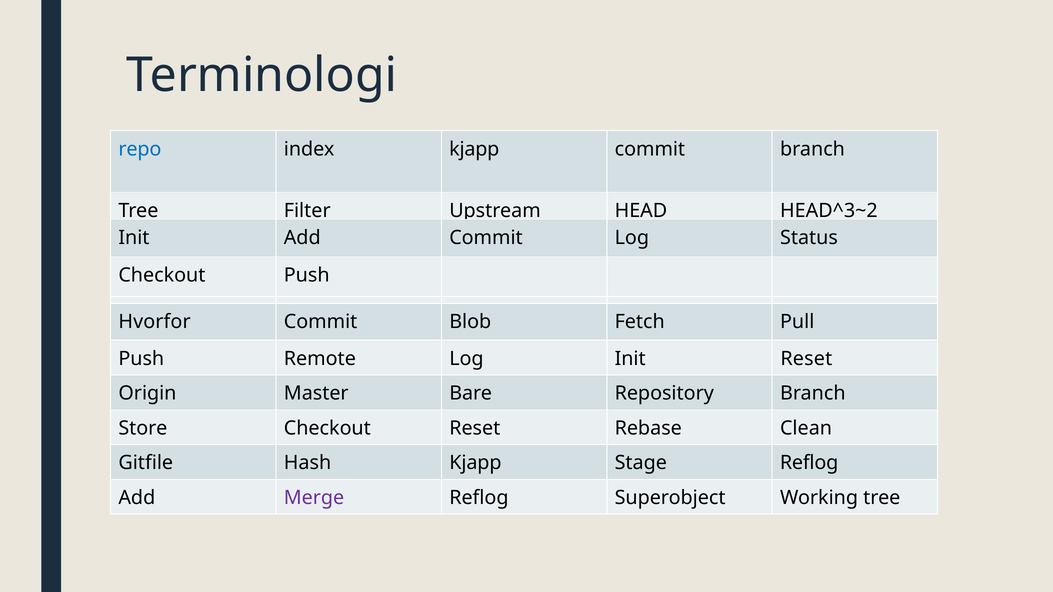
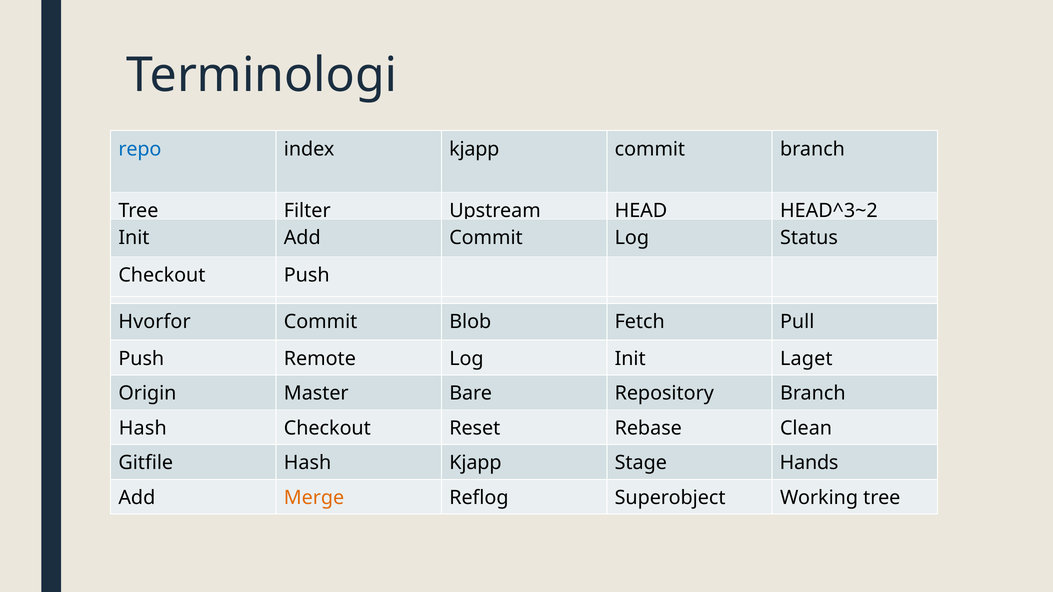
Init Reset: Reset -> Laget (806, 359)
Store: Store -> Hash (143, 428)
Stage Reflog: Reflog -> Hands (809, 463)
Merge colour: purple -> orange (314, 498)
